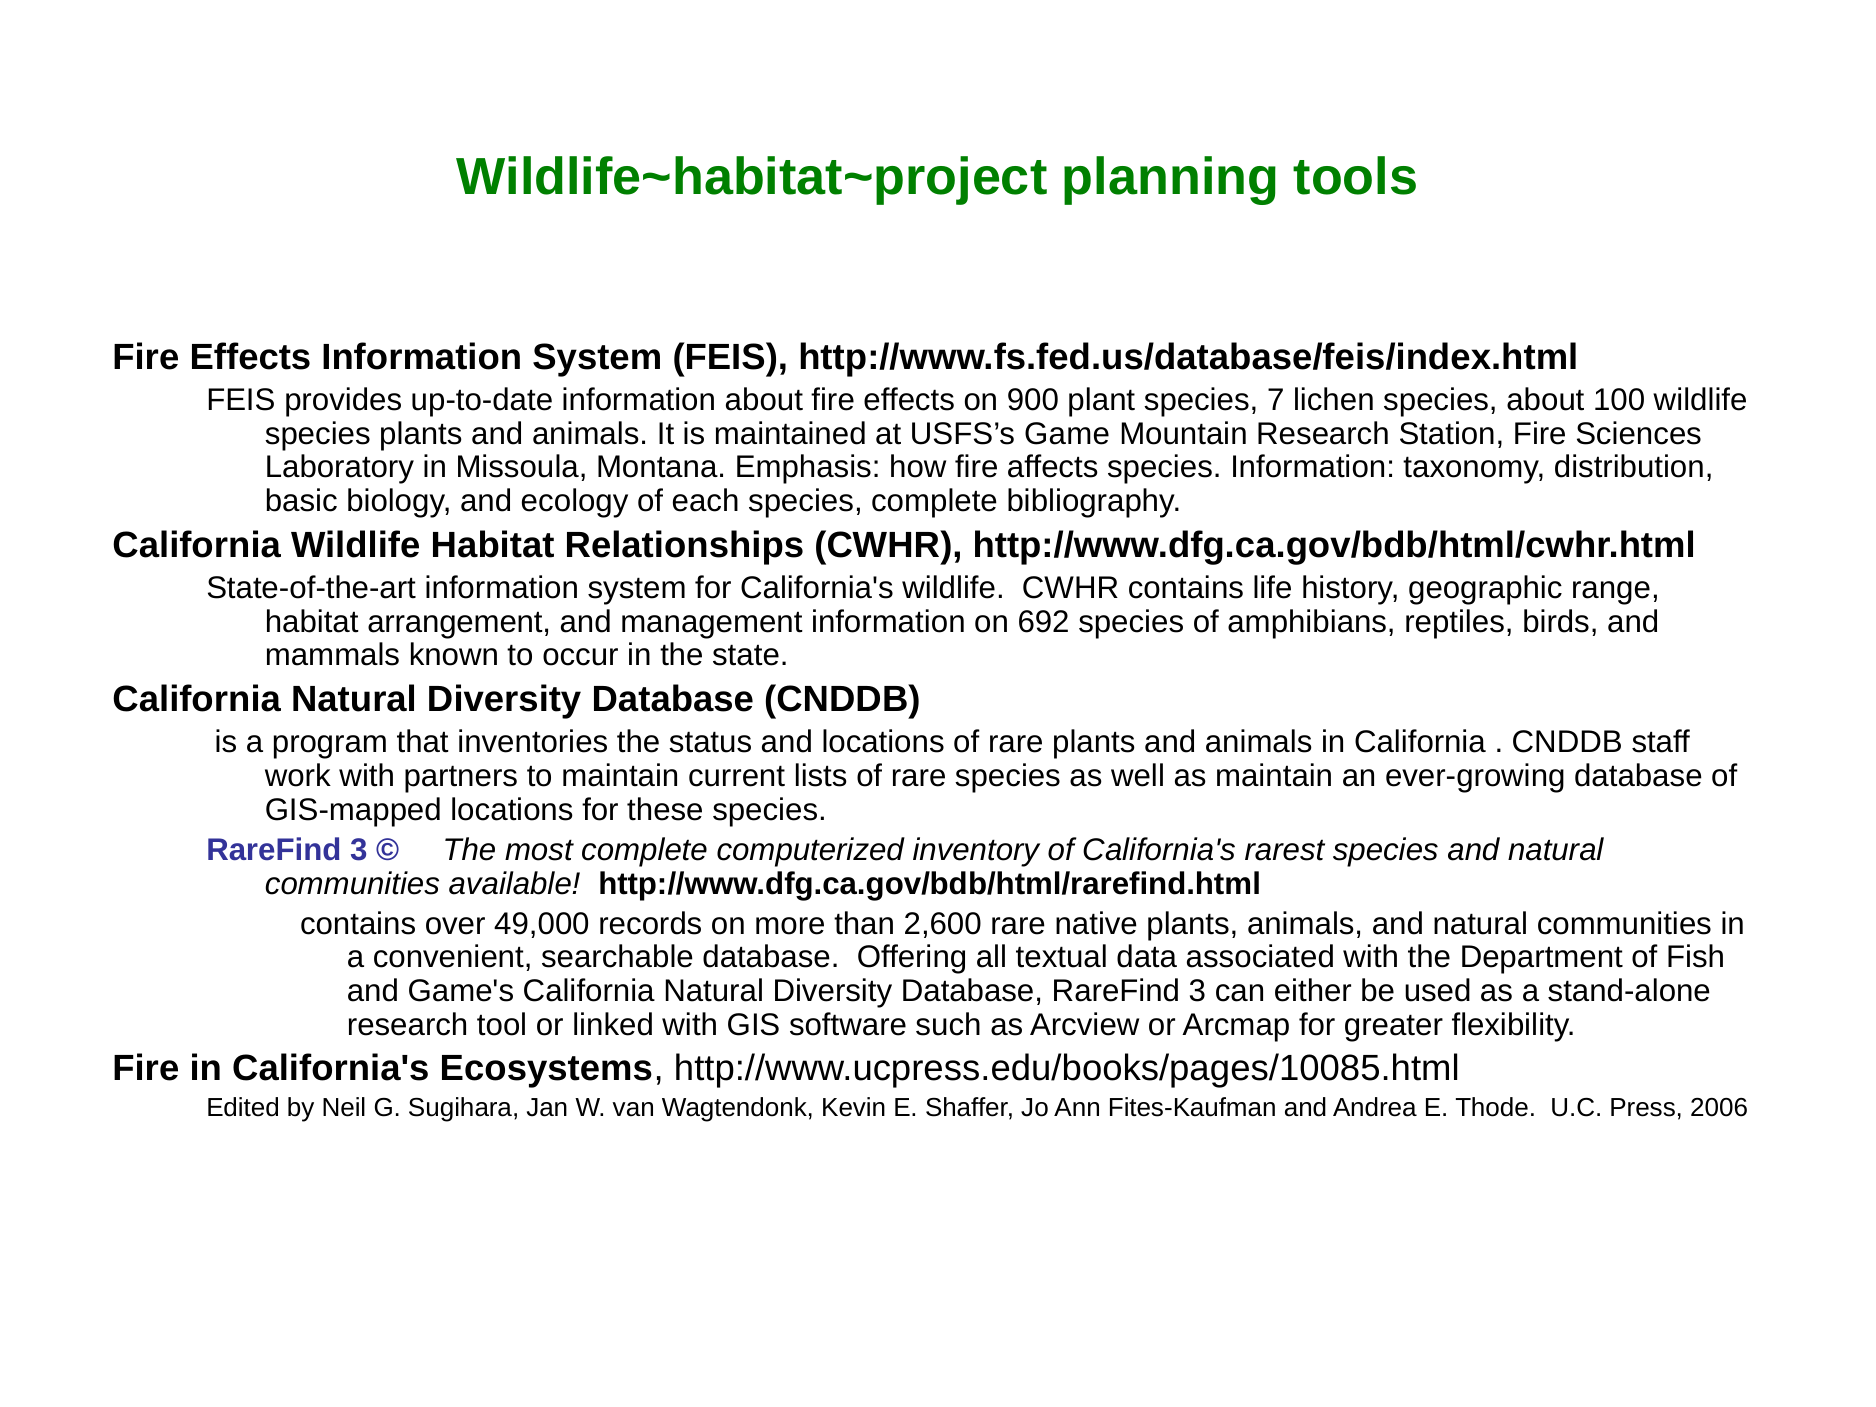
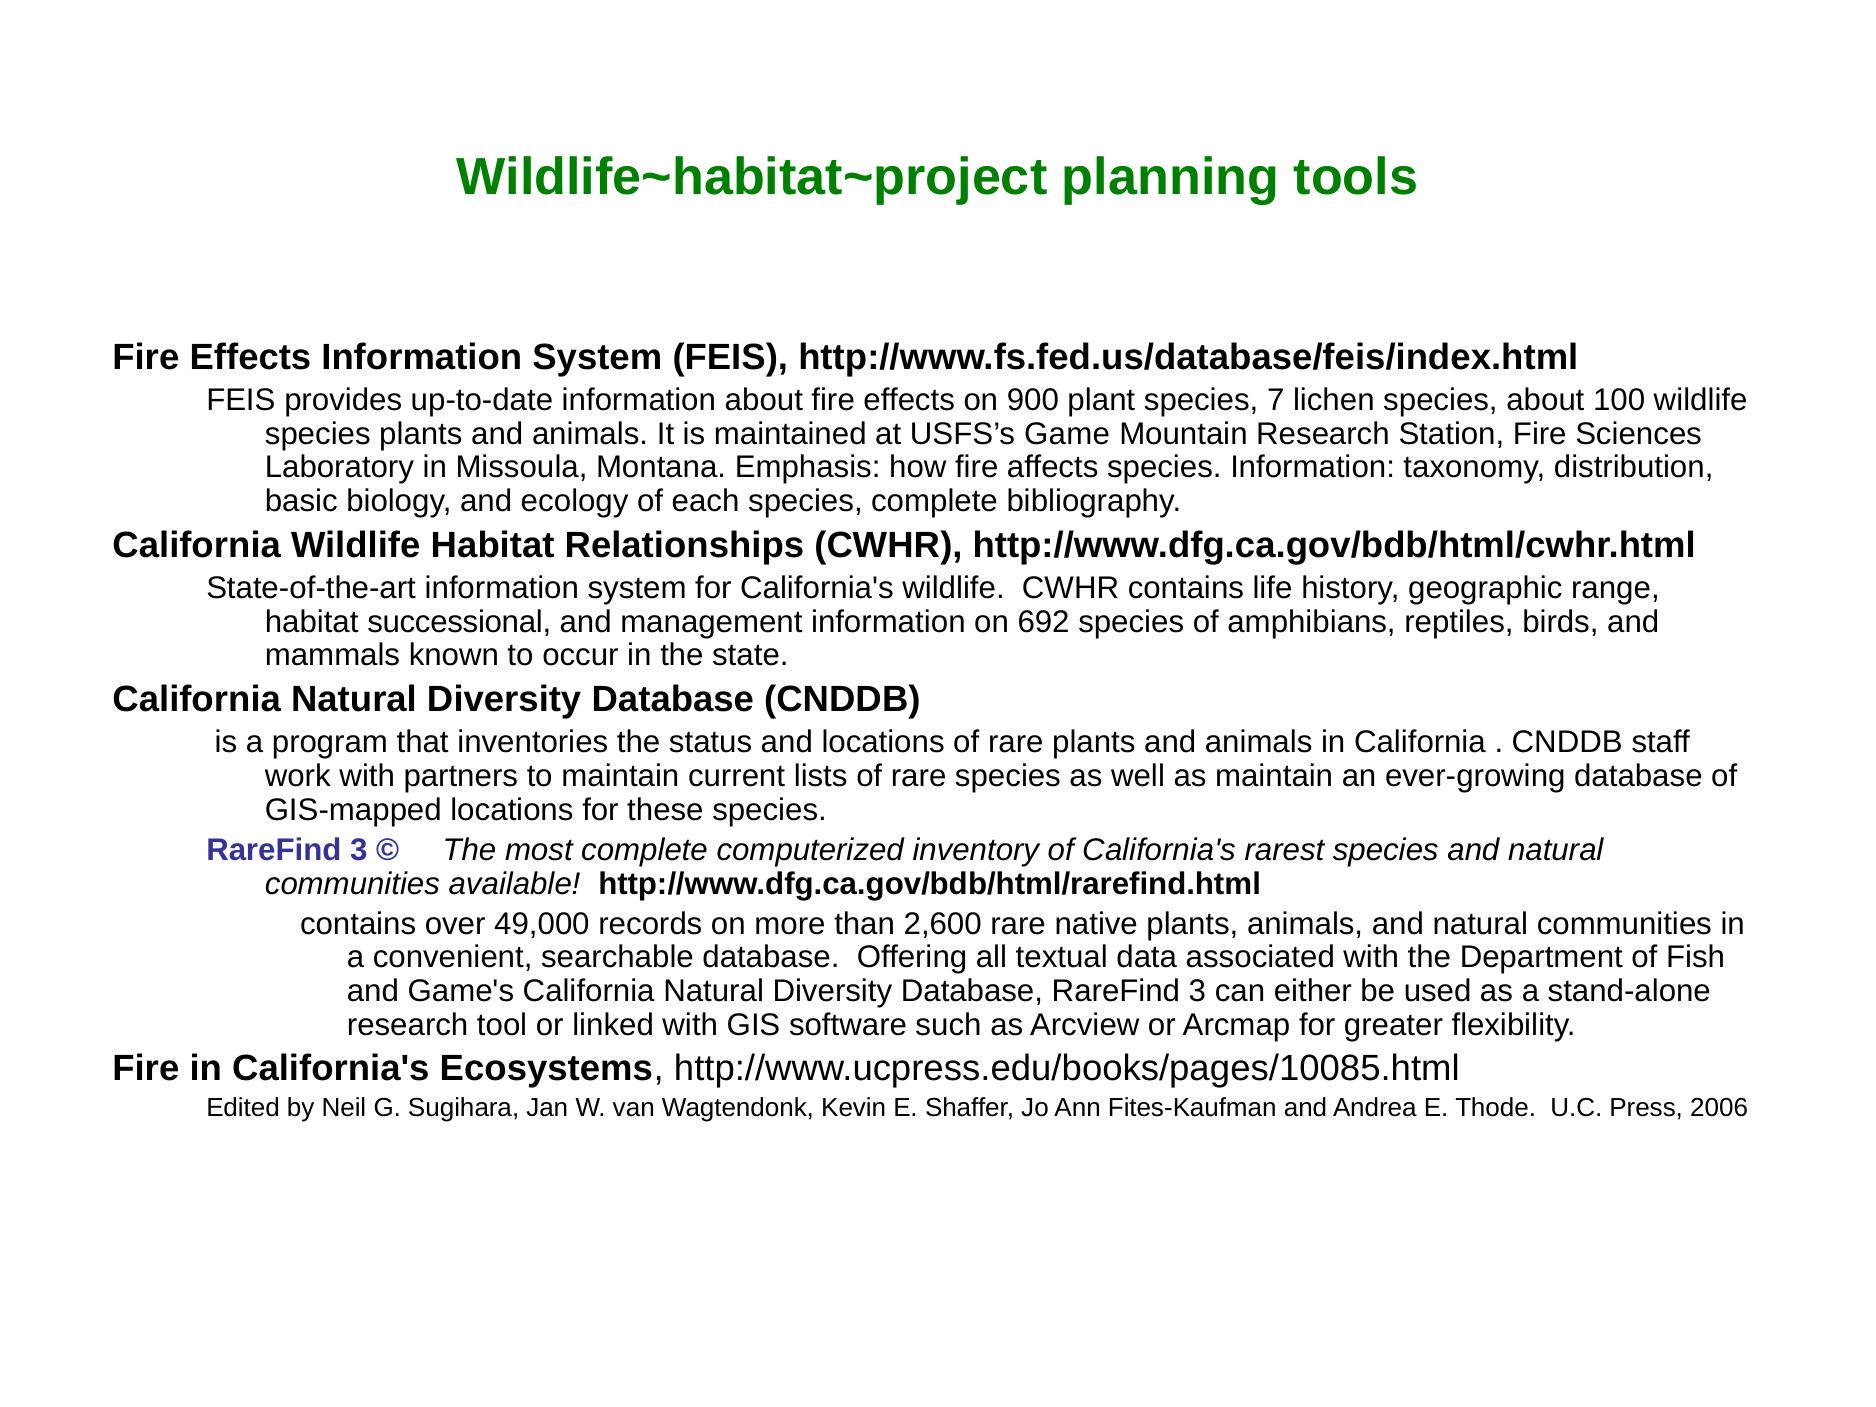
arrangement: arrangement -> successional (459, 622)
